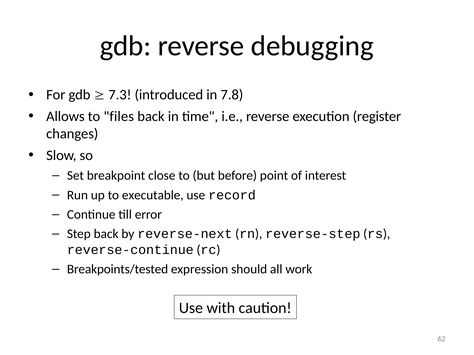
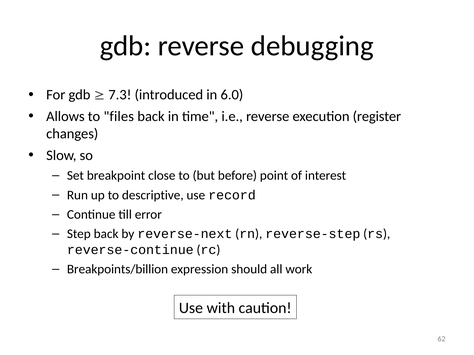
7.8: 7.8 -> 6.0 (232, 95)
executable: executable -> descriptive (153, 195)
Breakpoints/tested: Breakpoints/tested -> Breakpoints/billion (118, 270)
